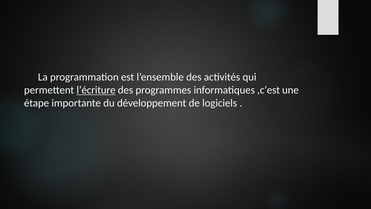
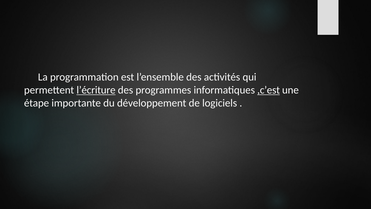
,c’est underline: none -> present (269, 90)
